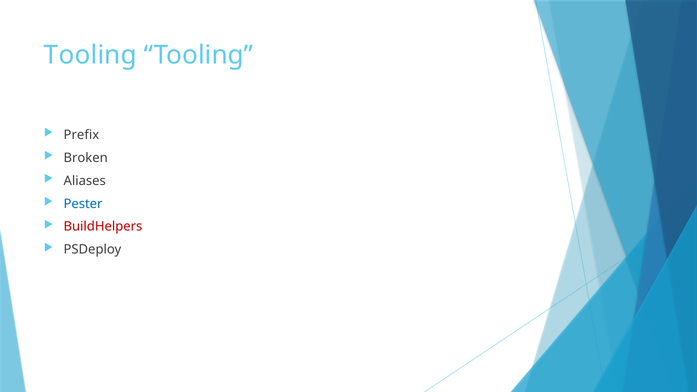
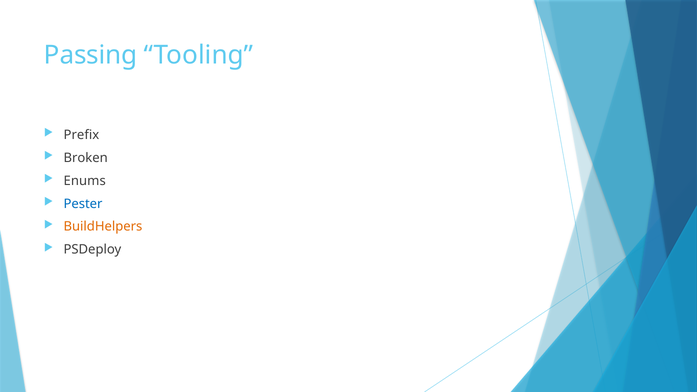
Tooling: Tooling -> Passing (91, 55)
Aliases: Aliases -> Enums (85, 181)
BuildHelpers colour: red -> orange (103, 227)
